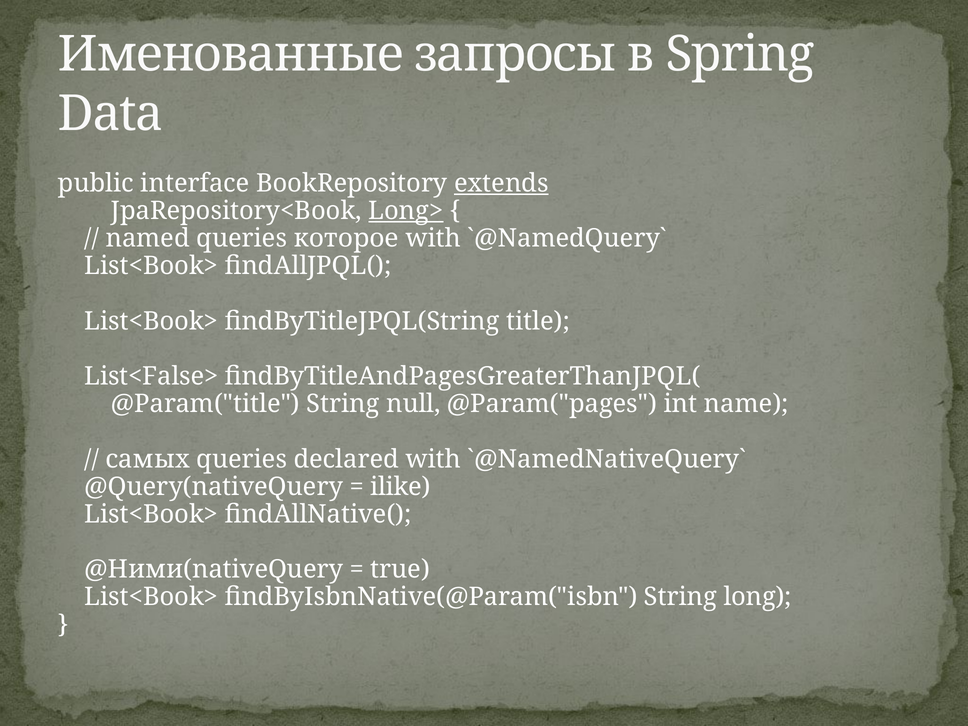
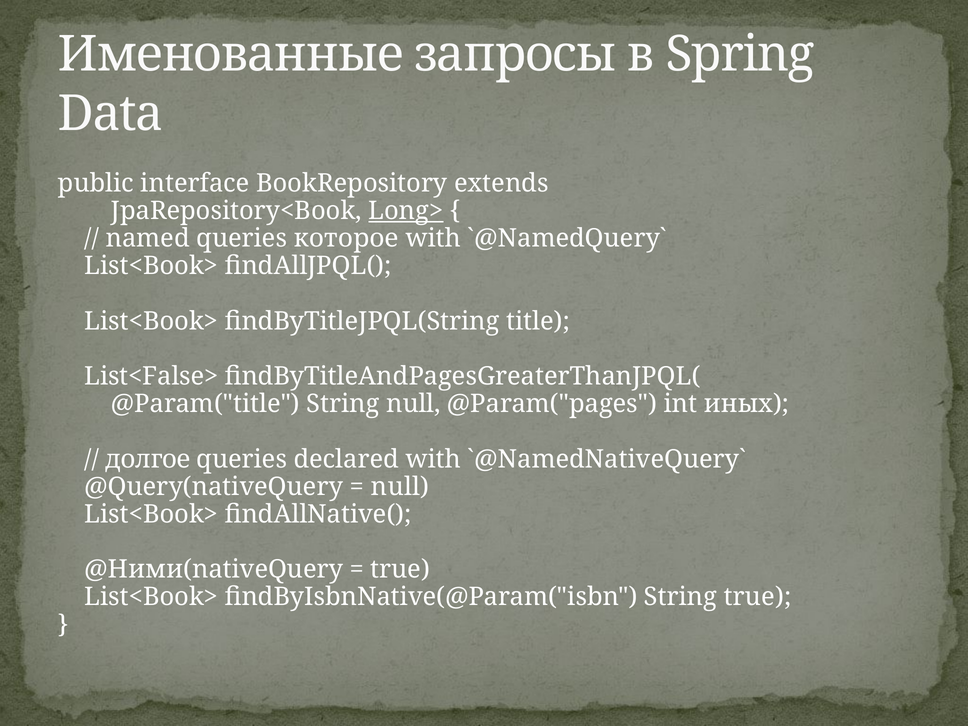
extends underline: present -> none (501, 183)
name: name -> иных (746, 404)
самых: самых -> долгое (148, 459)
ilike: ilike -> null (400, 487)
String long: long -> true (758, 597)
